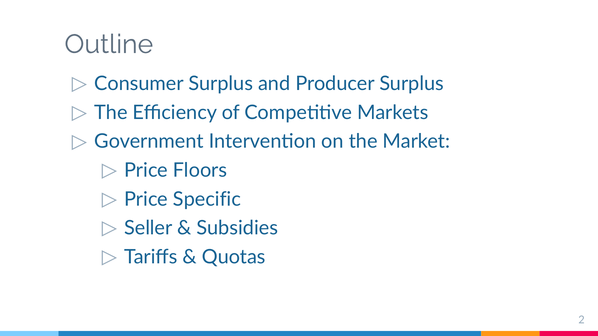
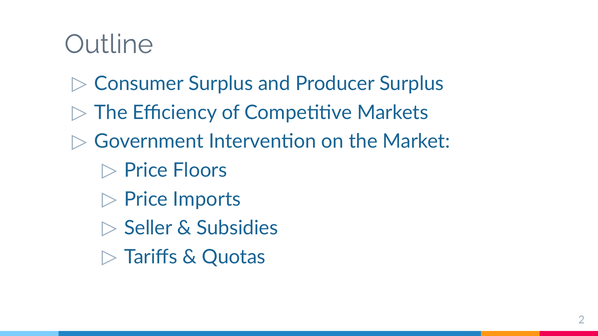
Specific: Specific -> Imports (207, 199)
